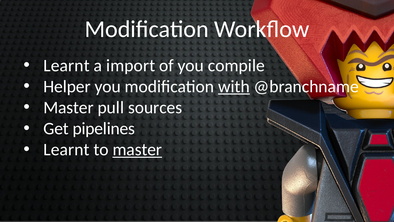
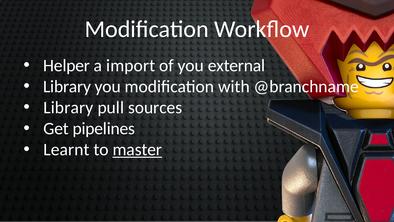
Learnt: Learnt -> Helper (67, 65)
compile: compile -> external (236, 65)
Helper: Helper -> Library (67, 86)
with underline: present -> none (234, 86)
Master: Master -> Library (68, 107)
